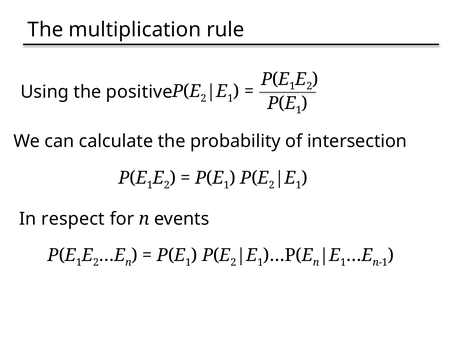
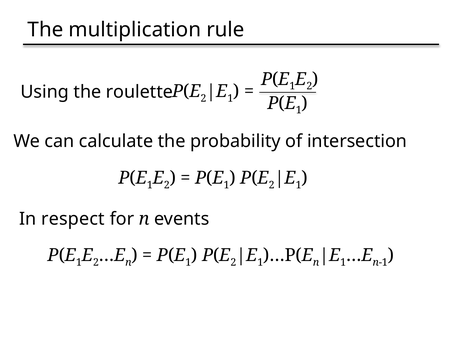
positive: positive -> roulette (139, 92)
